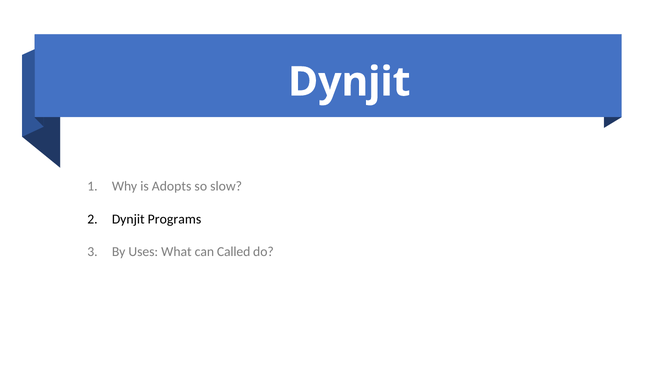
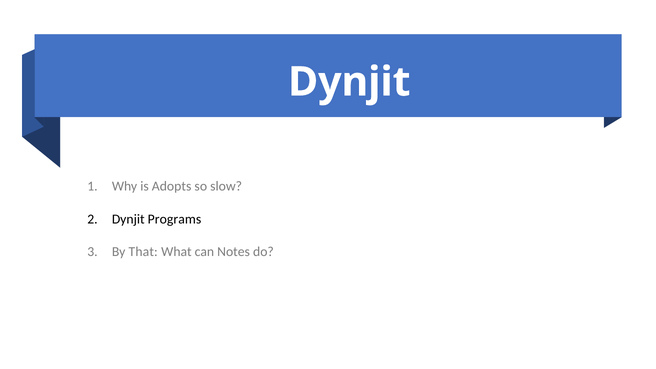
Uses: Uses -> That (143, 252)
Called: Called -> Notes (234, 252)
